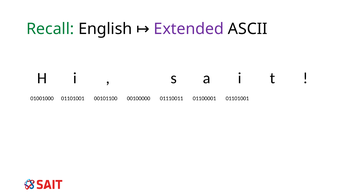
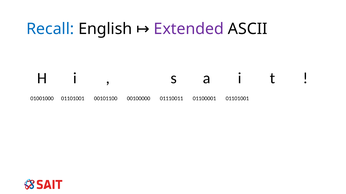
Recall colour: green -> blue (50, 29)
